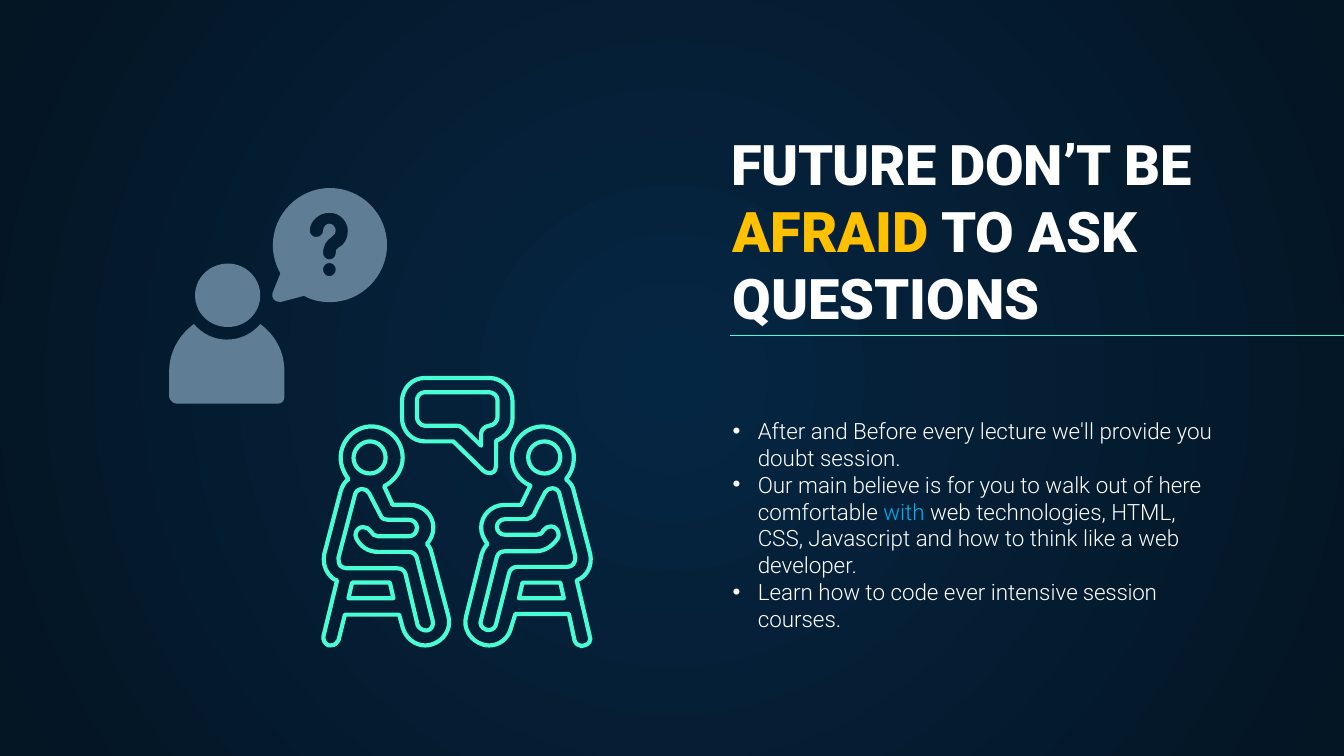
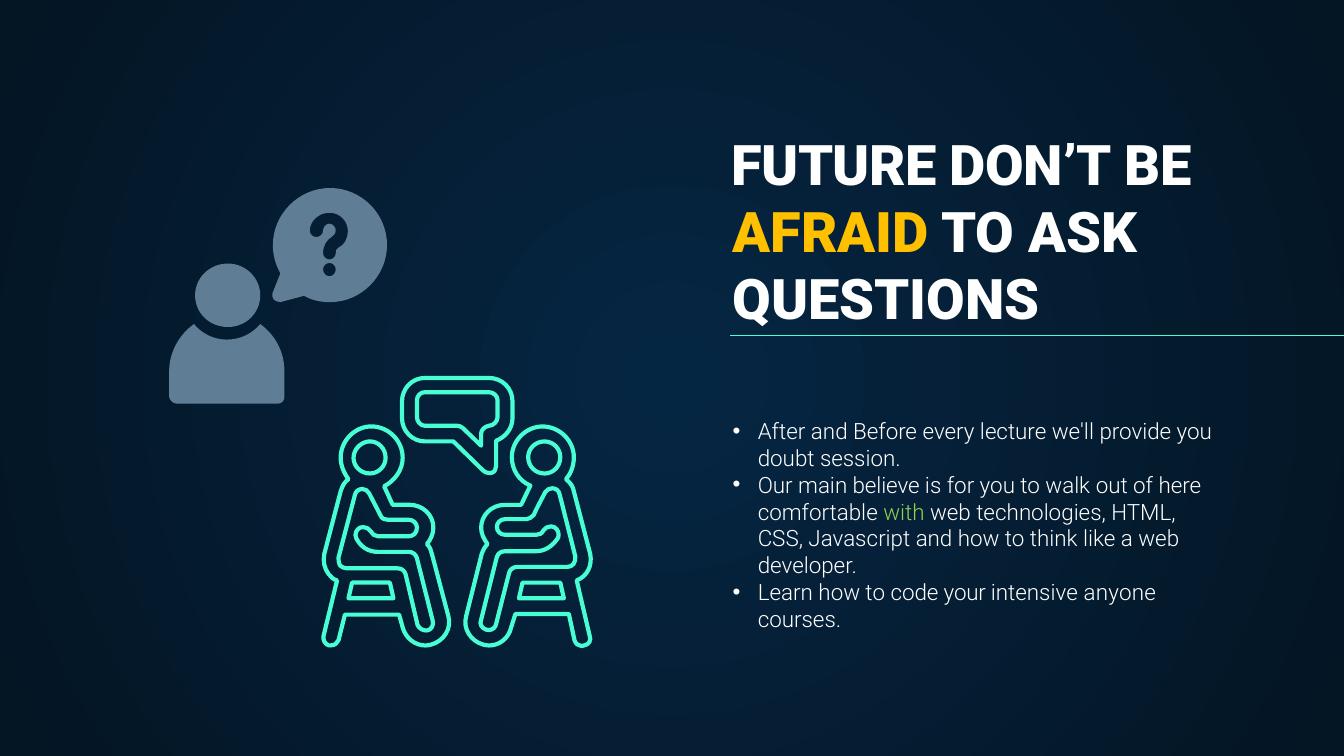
with colour: light blue -> light green (904, 513)
ever: ever -> your (965, 593)
intensive session: session -> anyone (1120, 593)
